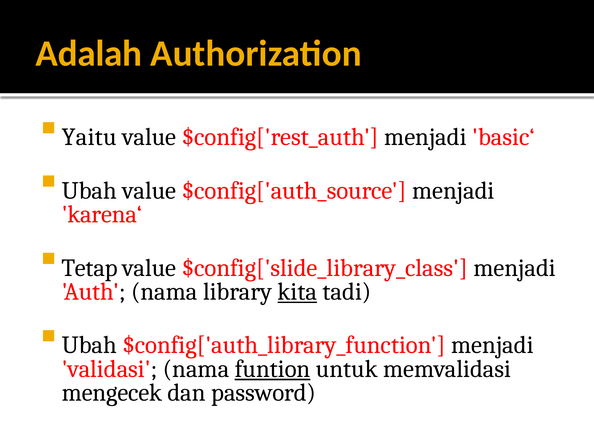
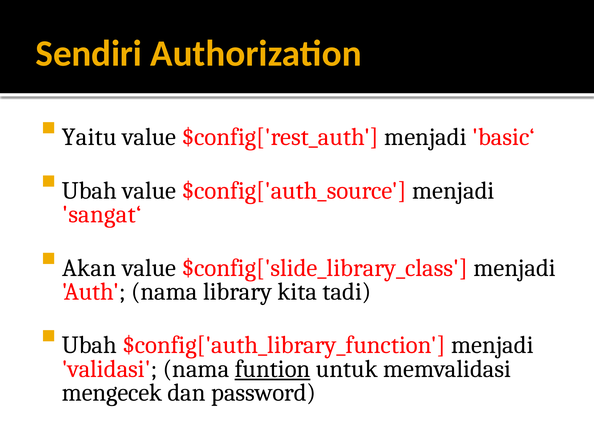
Adalah: Adalah -> Sendiri (89, 53)
karena‘: karena‘ -> sangat‘ (102, 214)
Tetap: Tetap -> Akan (89, 268)
kita underline: present -> none (297, 291)
